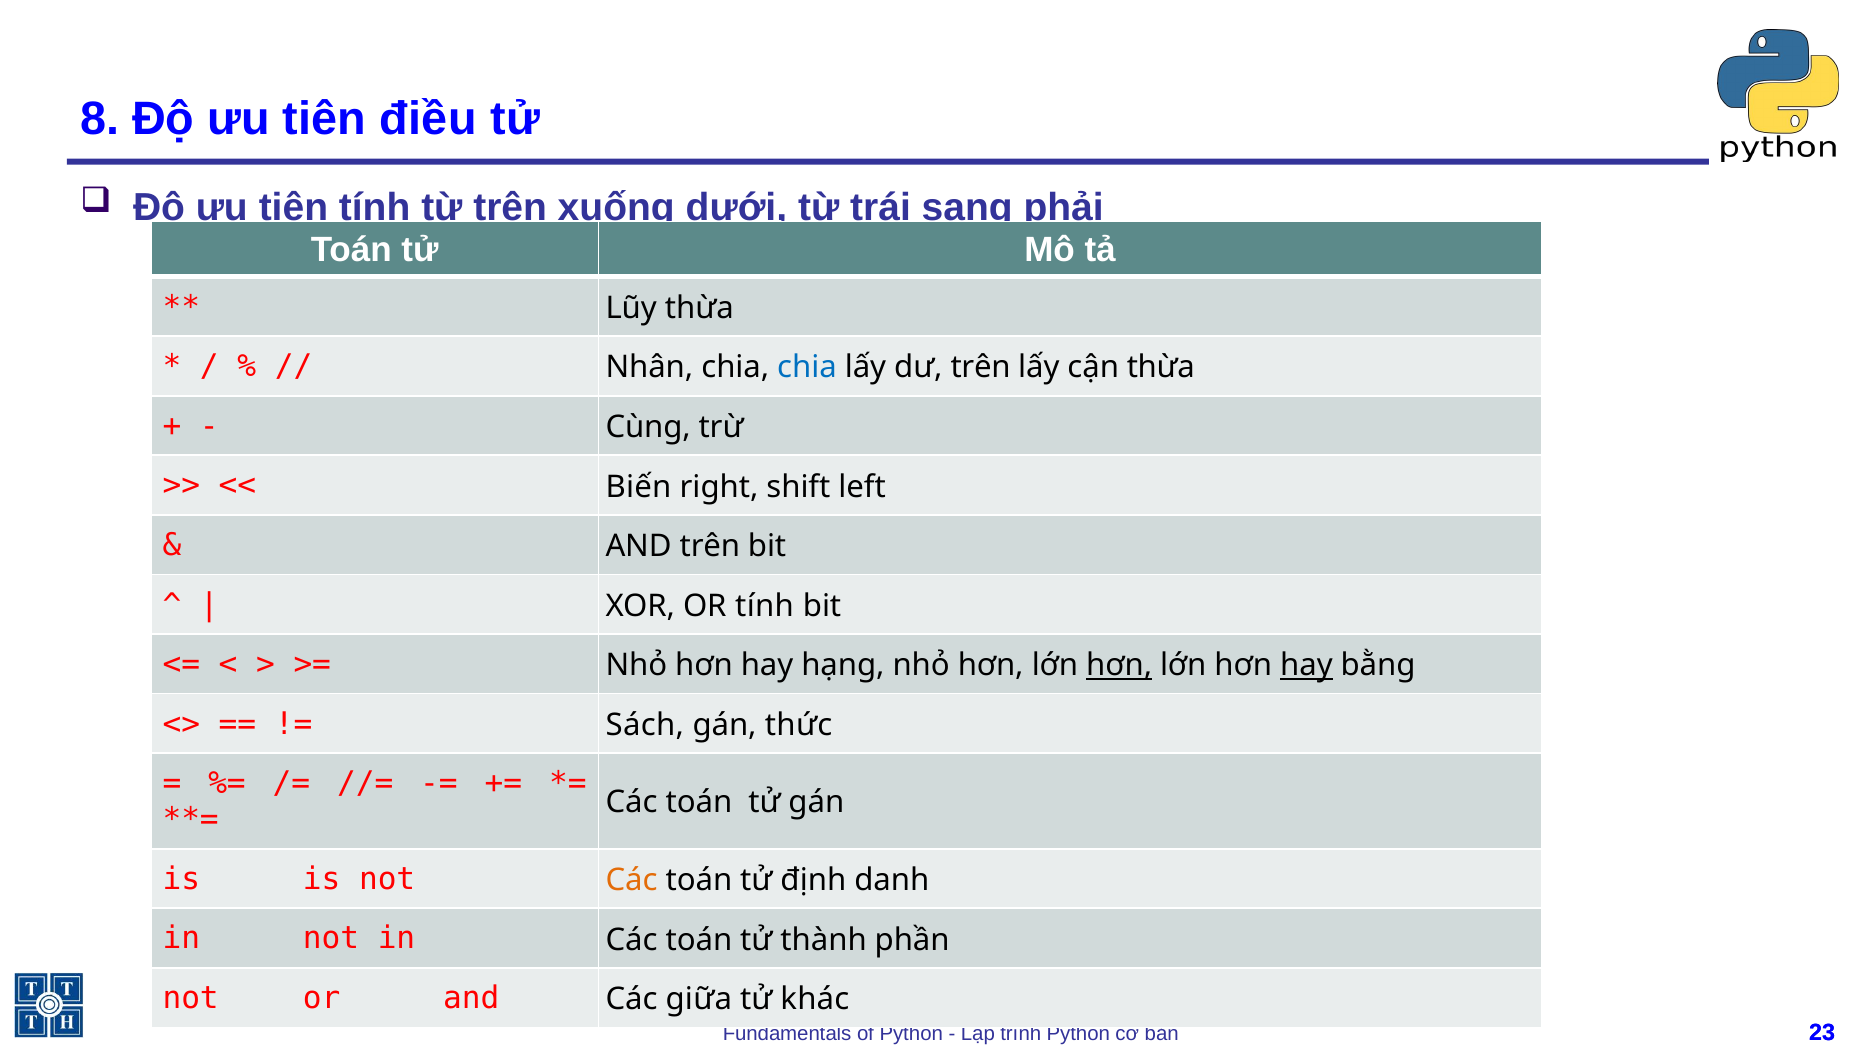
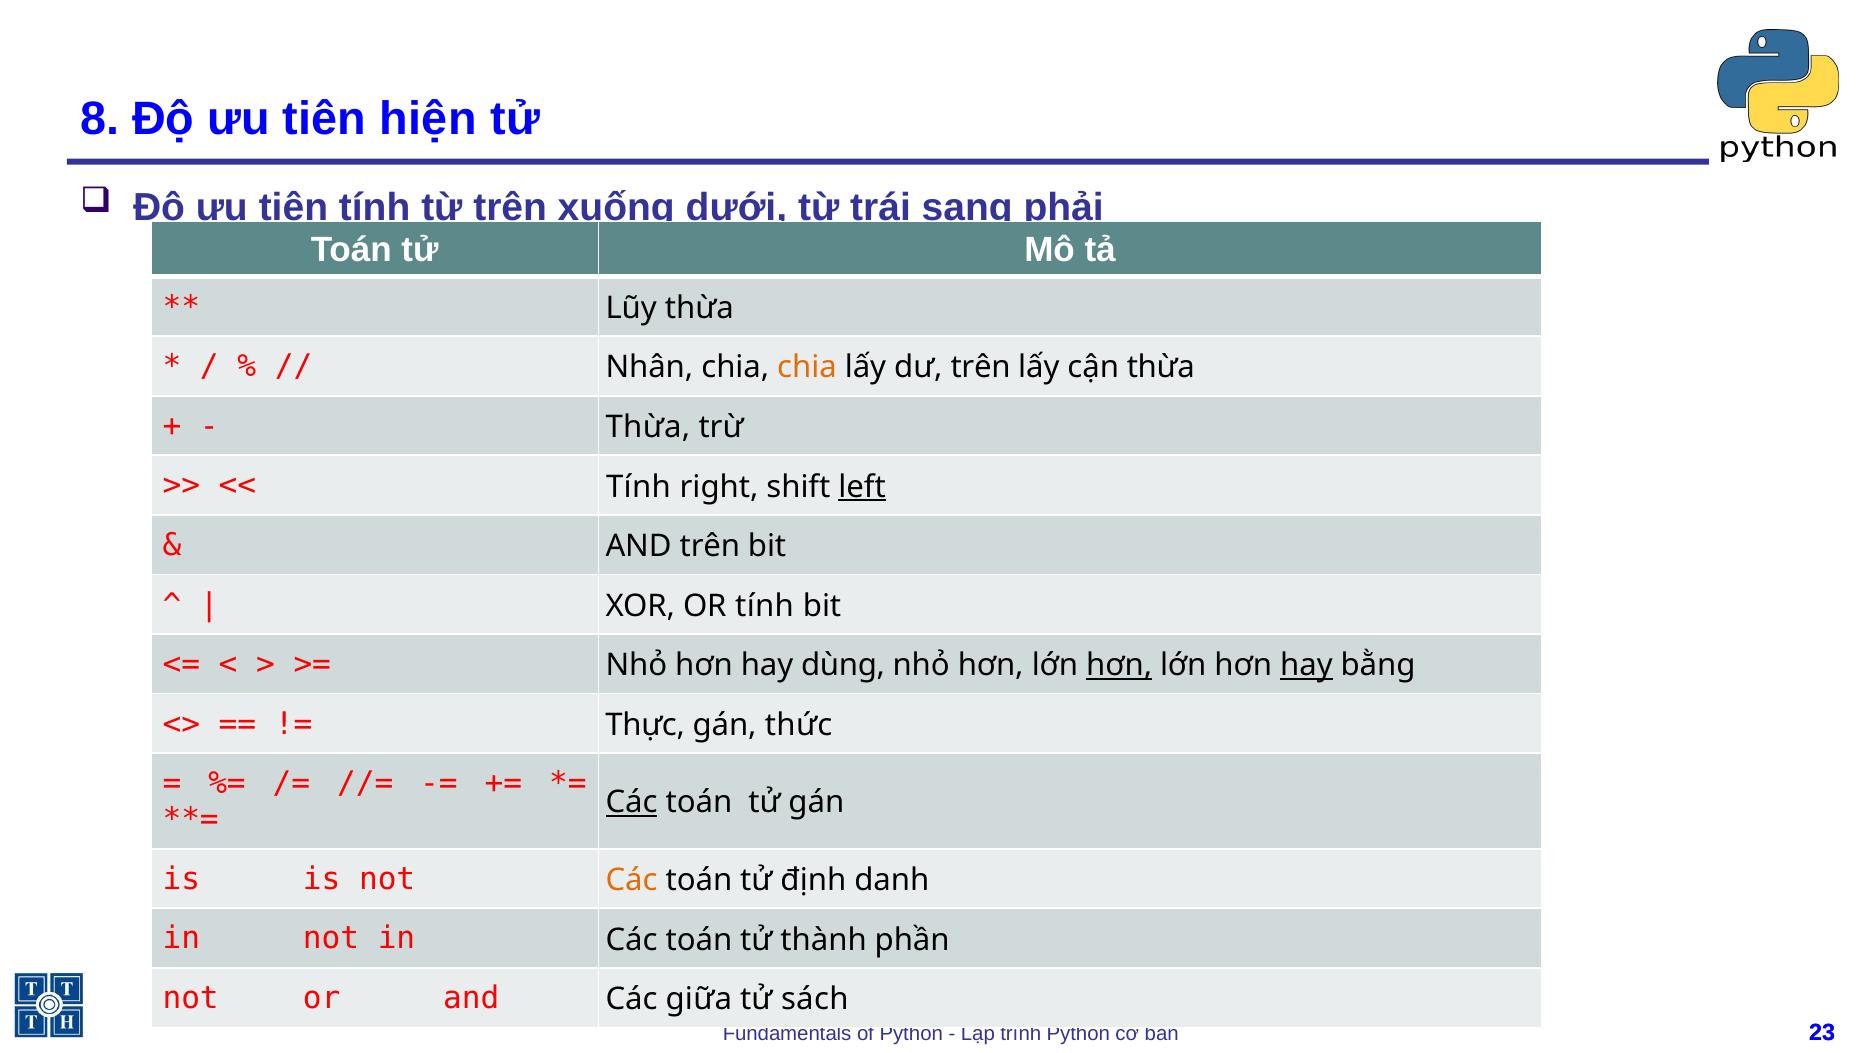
điều: điều -> hiện (428, 119)
chia colour: blue -> orange (807, 367)
Cùng: Cùng -> Thừa (648, 427)
Biến: Biến -> Tính (638, 487)
left underline: none -> present (862, 487)
hạng: hạng -> dùng (843, 665)
Sách: Sách -> Thực (645, 725)
Các underline: none -> present (632, 802)
khác: khác -> sách (815, 999)
